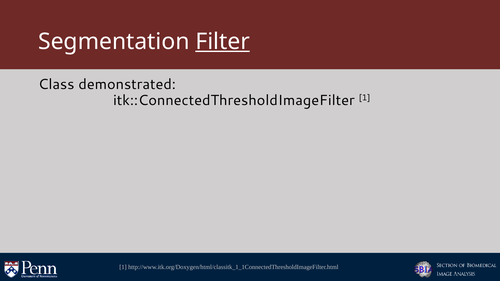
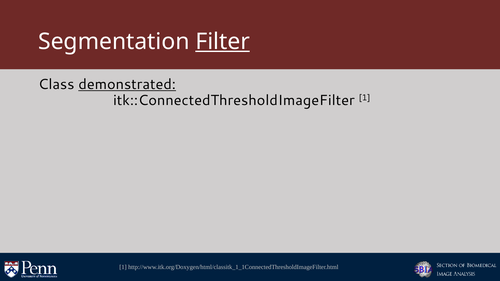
demonstrated underline: none -> present (127, 85)
